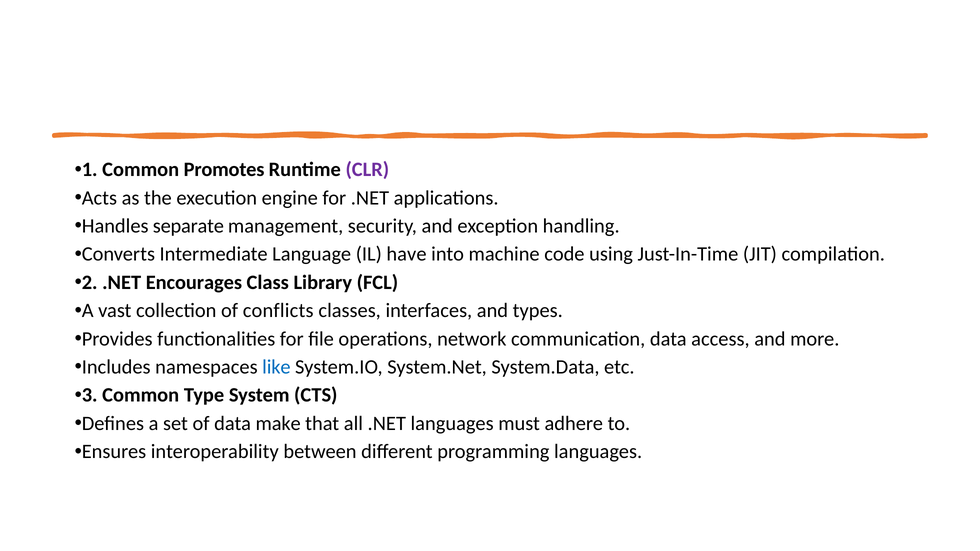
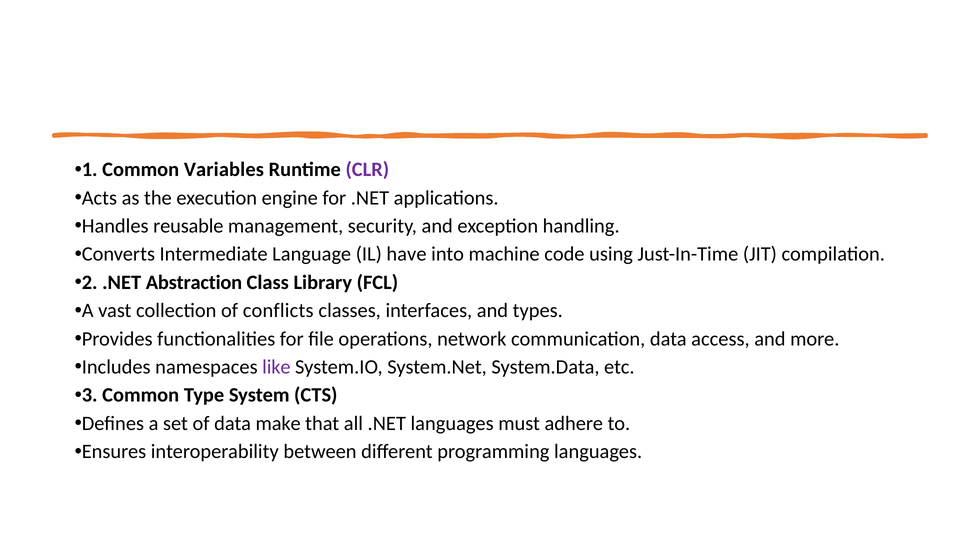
Promotes: Promotes -> Variables (224, 170)
separate: separate -> reusable (188, 226)
Encourages: Encourages -> Abstraction (194, 283)
like colour: blue -> purple (276, 367)
